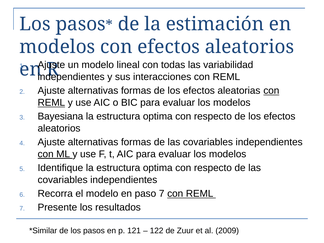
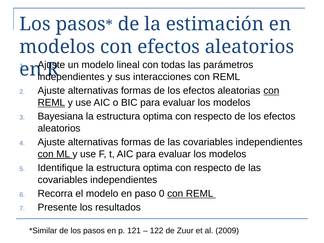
variabilidad: variabilidad -> parámetros (228, 65)
paso 7: 7 -> 0 (162, 194)
